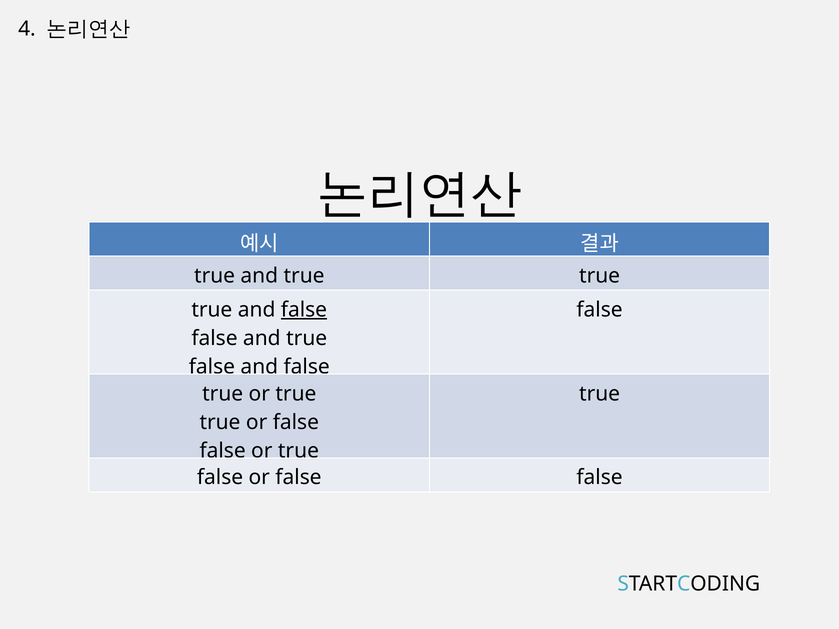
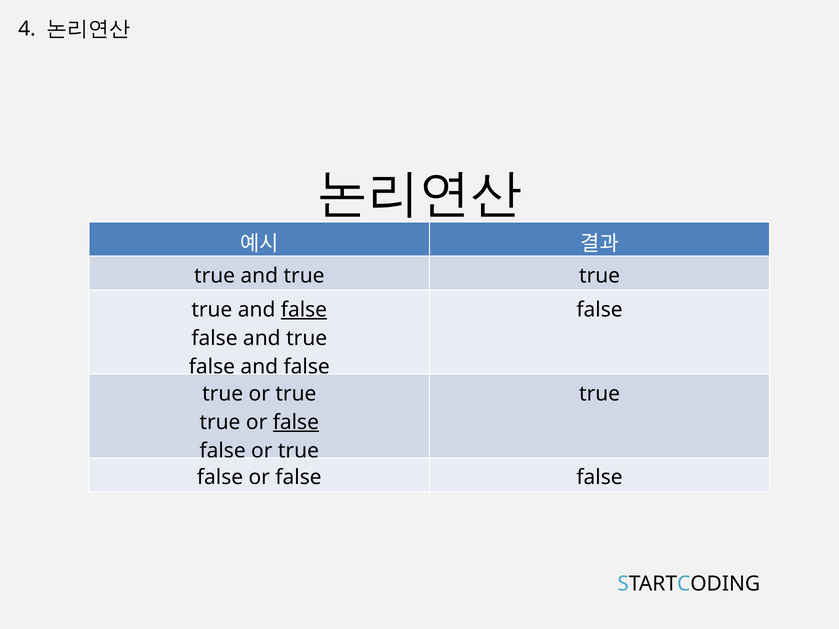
false underline: none -> present (296, 422)
